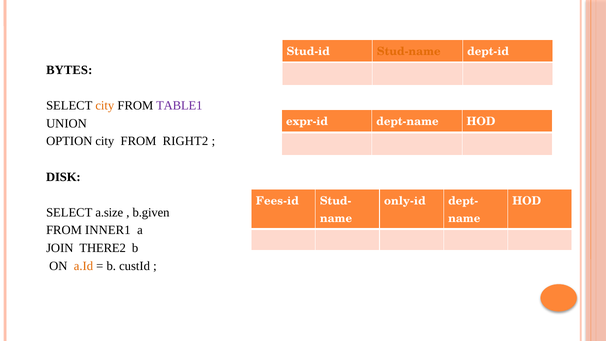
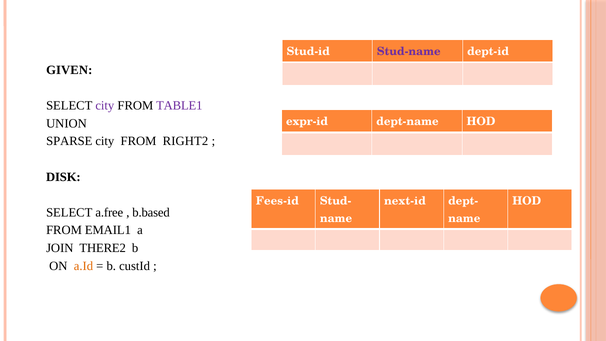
Stud-name colour: orange -> purple (409, 51)
BYTES: BYTES -> GIVEN (69, 70)
city colour: orange -> purple (105, 106)
OPTION: OPTION -> SPARSE (69, 141)
only-id: only-id -> next-id (405, 201)
a.size: a.size -> a.free (109, 212)
b.given: b.given -> b.based (151, 212)
INNER1: INNER1 -> EMAIL1 (108, 230)
